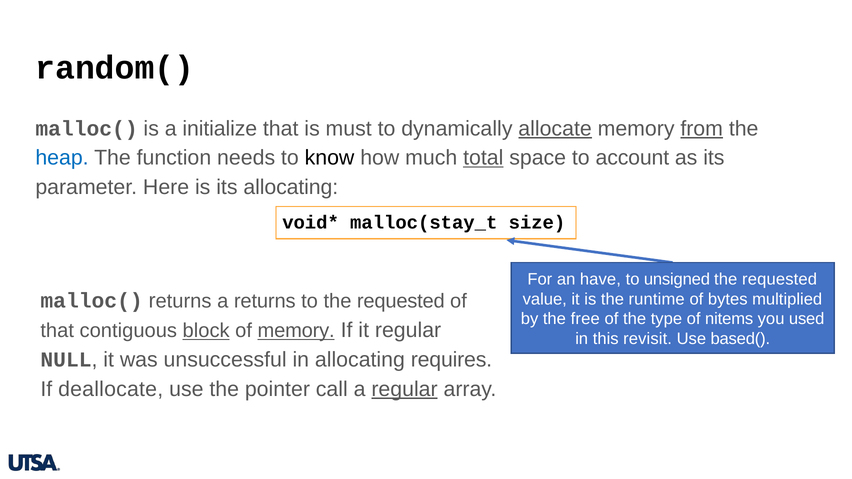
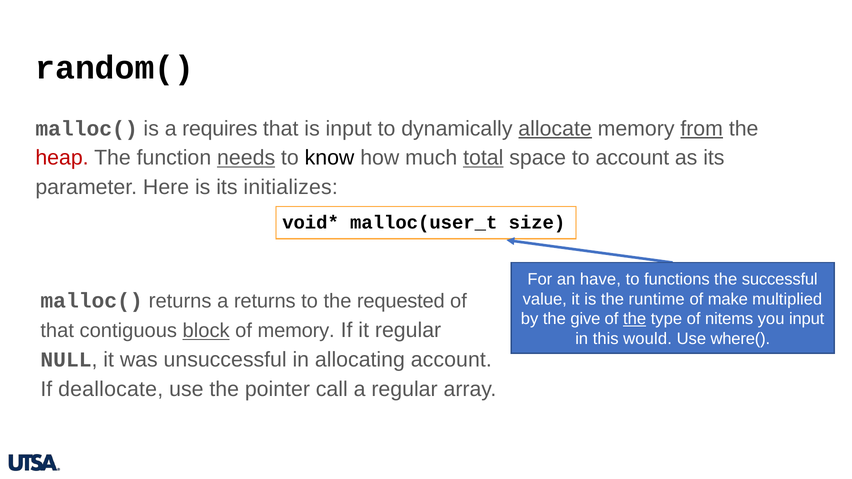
initialize: initialize -> requires (220, 129)
is must: must -> input (349, 129)
heap colour: blue -> red (62, 158)
needs underline: none -> present (246, 158)
its allocating: allocating -> initializes (291, 187)
malloc(stay_t: malloc(stay_t -> malloc(user_t (424, 223)
unsigned: unsigned -> functions (677, 279)
requested: requested -> successful (780, 279)
bytes: bytes -> make (728, 299)
free: free -> give (585, 319)
the underline: none -> present (635, 319)
you used: used -> input (807, 319)
memory underline: present -> none (296, 331)
revisit: revisit -> would (648, 339)
based(: based( -> where( (740, 339)
allocating requires: requires -> account (451, 360)
regular underline: present -> none (405, 389)
